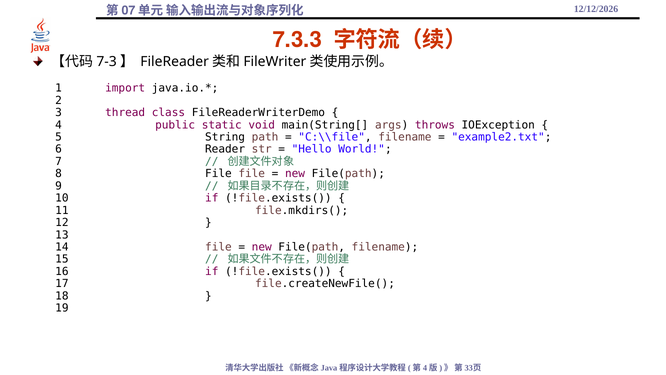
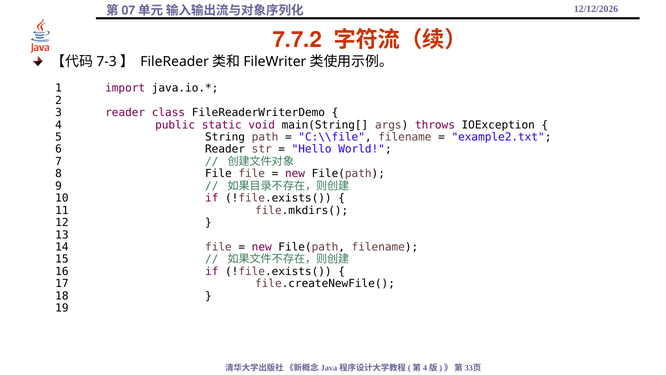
7.3.3: 7.3.3 -> 7.7.2 (297, 40)
3 thread: thread -> reader (125, 113)
